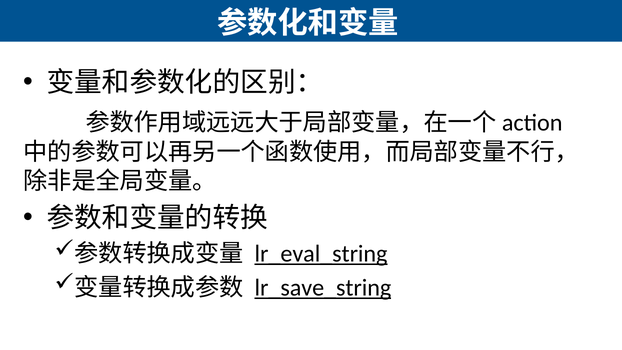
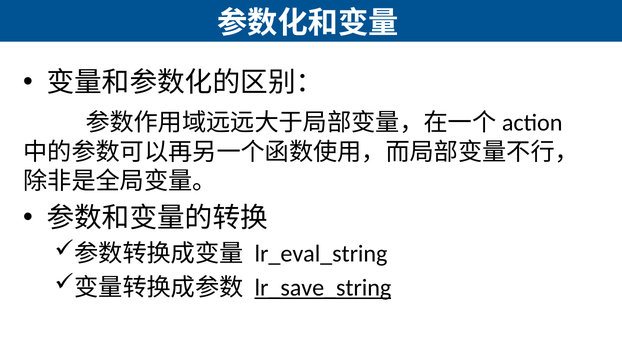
lr_eval_string underline: present -> none (321, 254)
